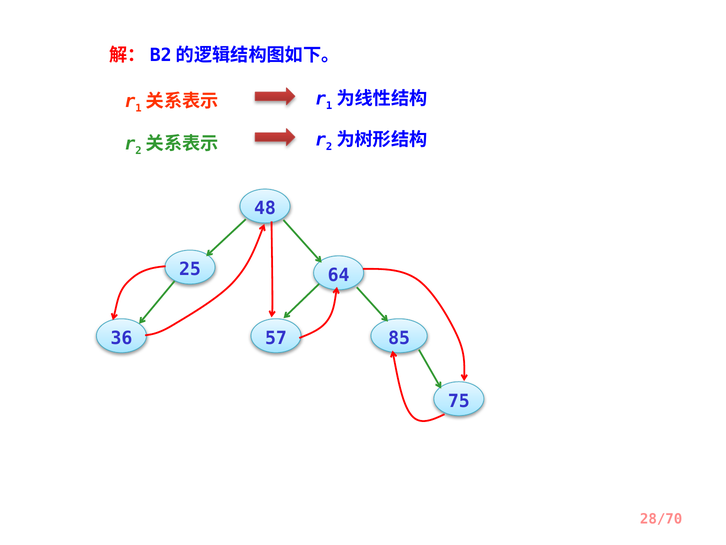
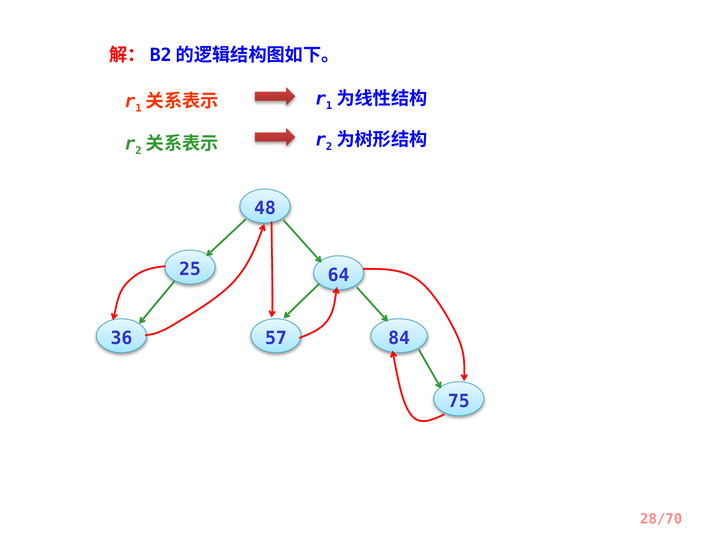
85: 85 -> 84 (399, 338)
